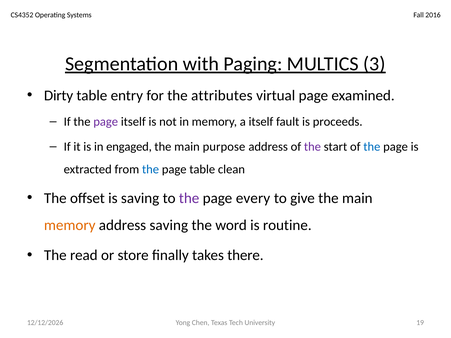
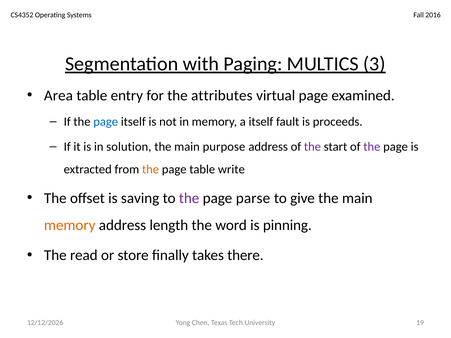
Dirty: Dirty -> Area (58, 95)
page colour: purple -> blue (106, 122)
engaged: engaged -> solution (129, 147)
the colour: blue -> purple (372, 147)
the colour: blue -> orange (151, 170)
clean: clean -> write (231, 170)
every: every -> parse (253, 198)
address saving: saving -> length (169, 225)
routine: routine -> pinning (287, 225)
